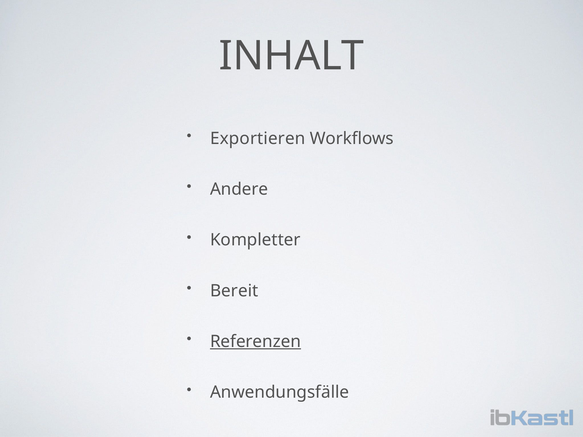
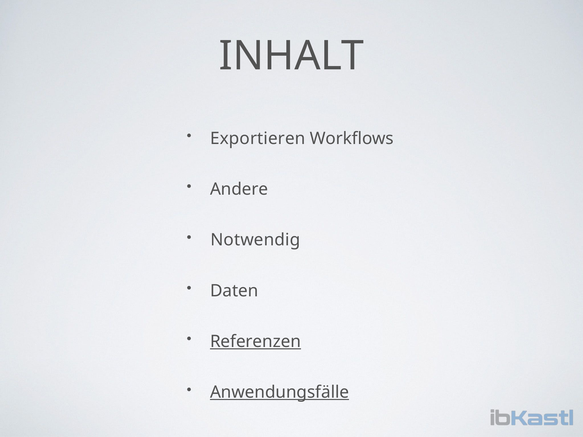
Kompletter: Kompletter -> Notwendig (255, 240)
Bereit: Bereit -> Daten (234, 291)
Anwendungsfälle underline: none -> present (280, 392)
